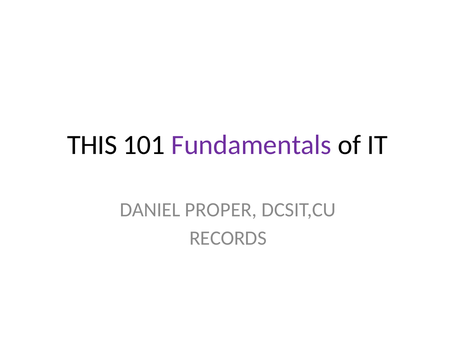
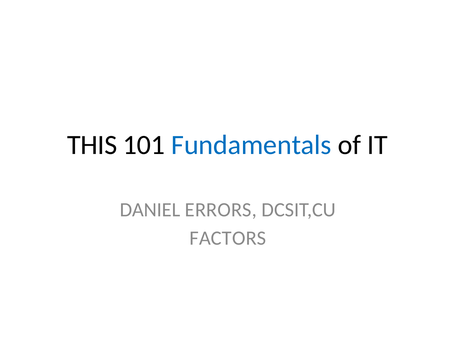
Fundamentals colour: purple -> blue (251, 145)
PROPER: PROPER -> ERRORS (221, 210)
RECORDS: RECORDS -> FACTORS (228, 238)
